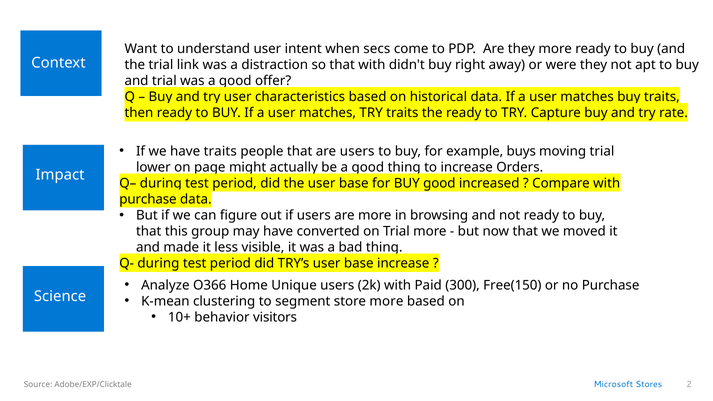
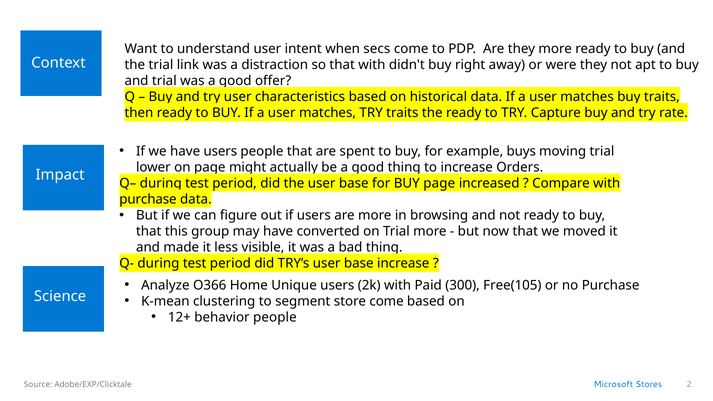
have traits: traits -> users (220, 151)
are users: users -> spent (357, 151)
BUY good: good -> page (439, 183)
Free(150: Free(150 -> Free(105 (512, 285)
store more: more -> come (387, 301)
10+: 10+ -> 12+ (179, 317)
behavior visitors: visitors -> people (275, 317)
